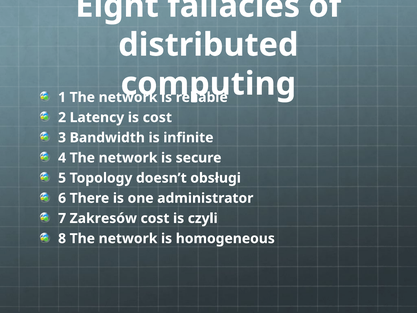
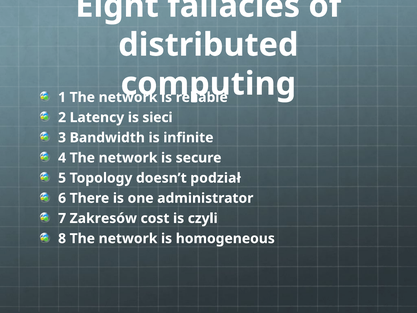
is cost: cost -> sieci (157, 117)
obsługi: obsługi -> podział (216, 178)
